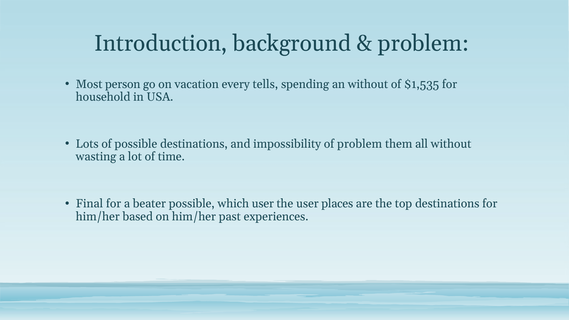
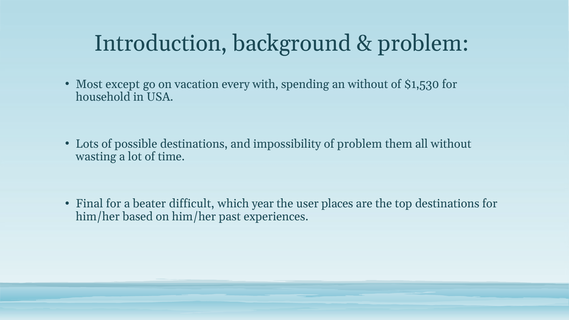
person: person -> except (123, 84)
tells: tells -> with (265, 84)
$1,535: $1,535 -> $1,530 (422, 84)
beater possible: possible -> difficult (192, 204)
which user: user -> year (263, 204)
